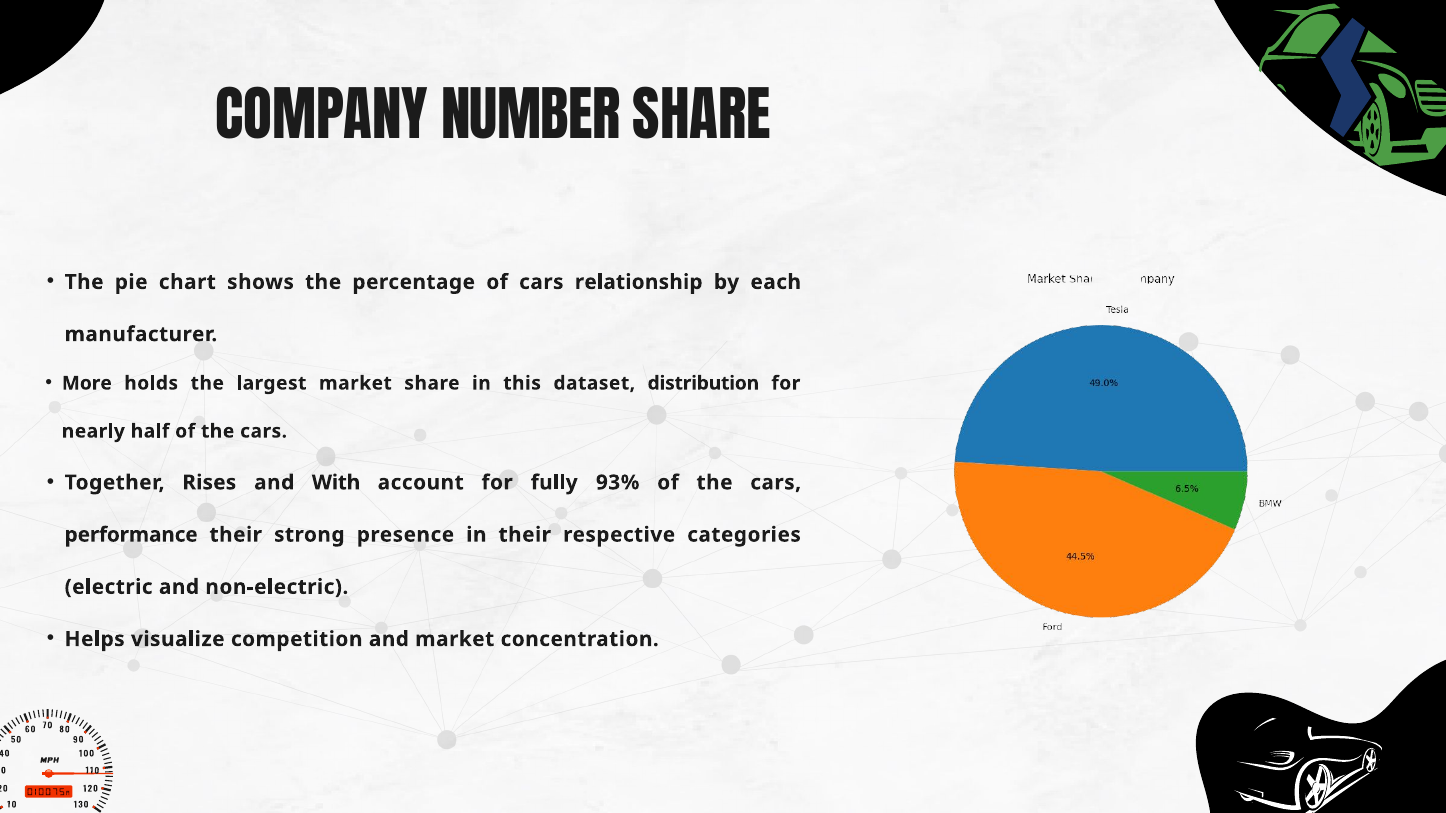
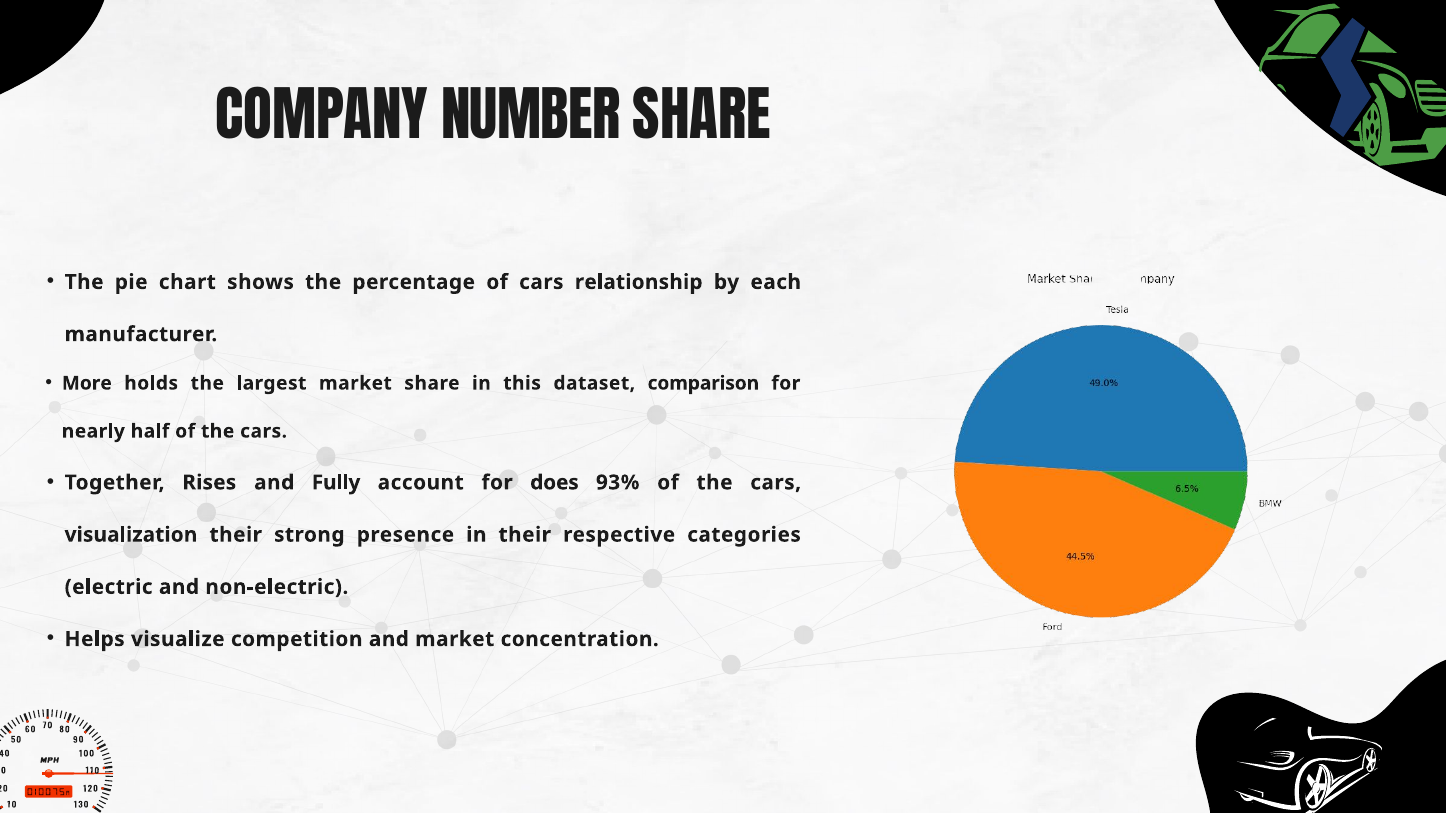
distribution: distribution -> comparison (703, 383)
With: With -> Fully (336, 483)
fully: fully -> does (554, 483)
performance: performance -> visualization (131, 535)
